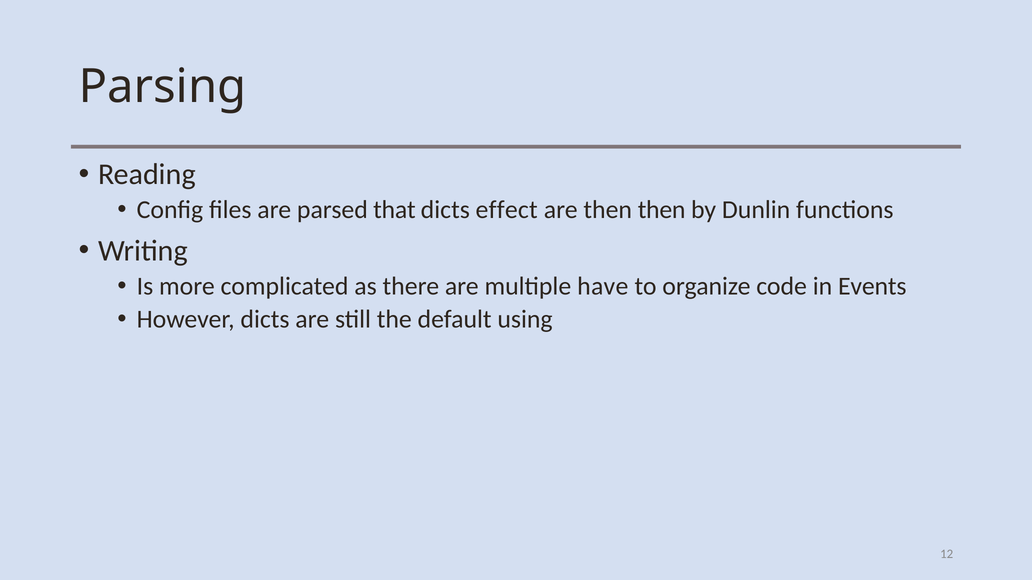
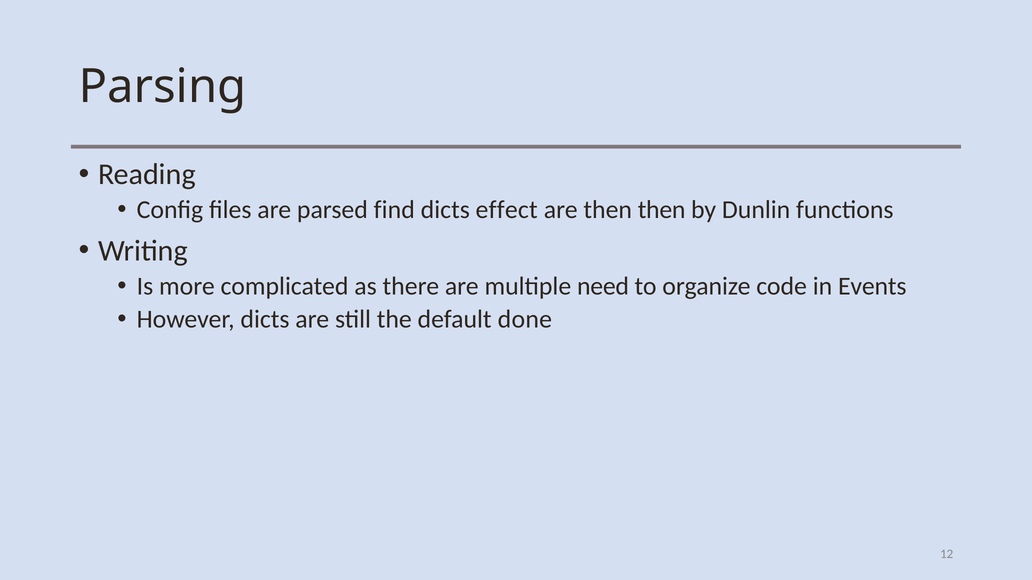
that: that -> find (394, 210)
have: have -> need (603, 287)
using: using -> done (525, 320)
